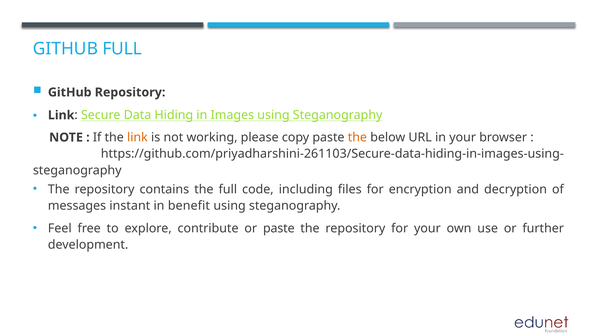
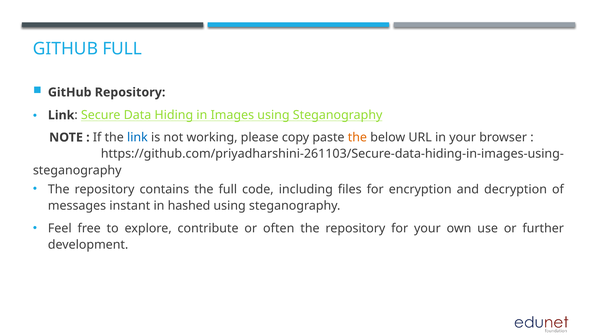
link colour: orange -> blue (137, 137)
benefit: benefit -> hashed (189, 206)
or paste: paste -> often (279, 228)
